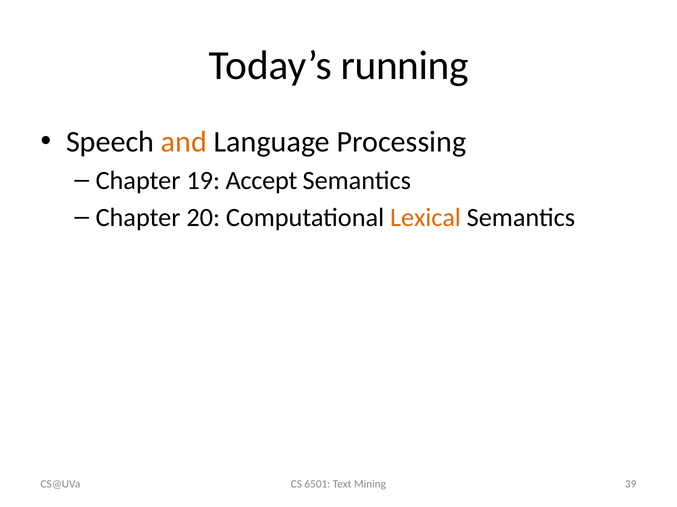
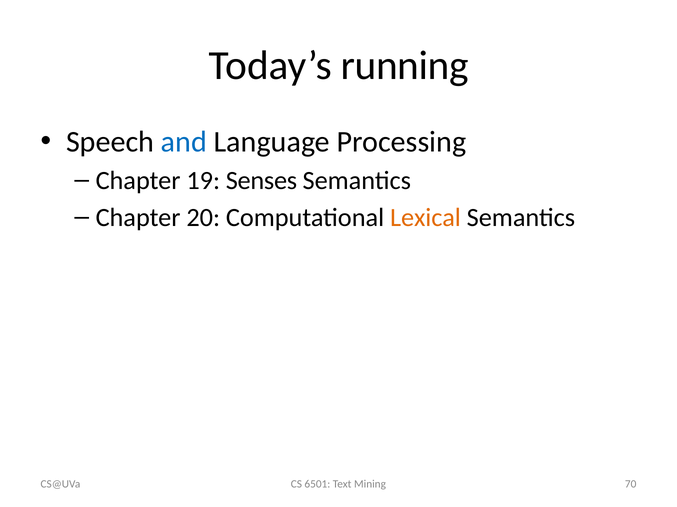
and colour: orange -> blue (184, 142)
Accept: Accept -> Senses (261, 181)
39: 39 -> 70 (631, 485)
